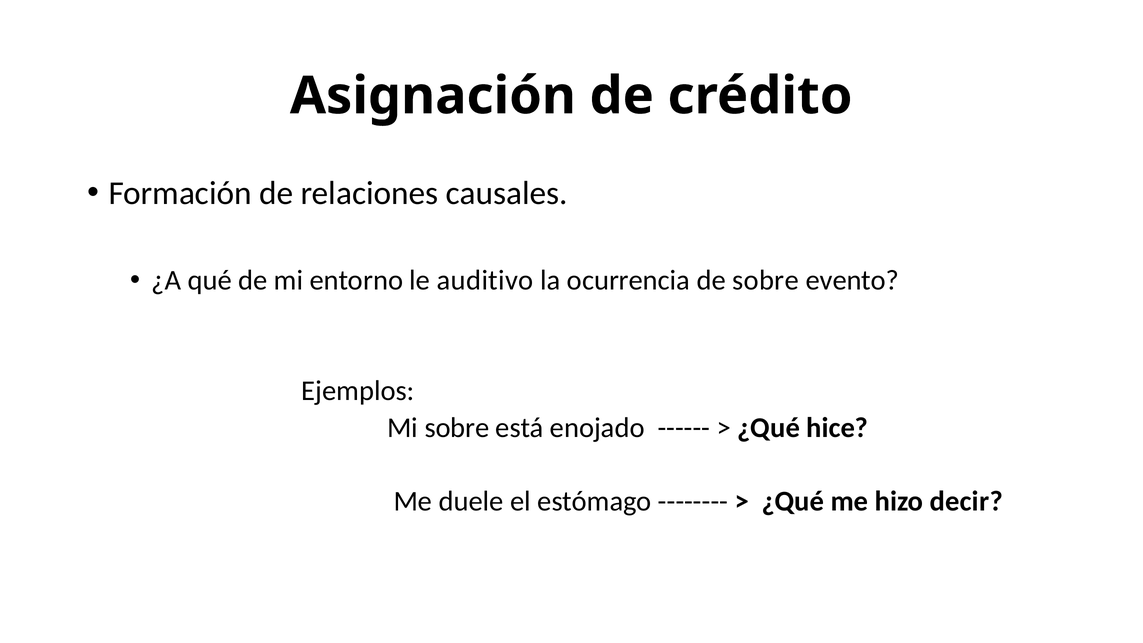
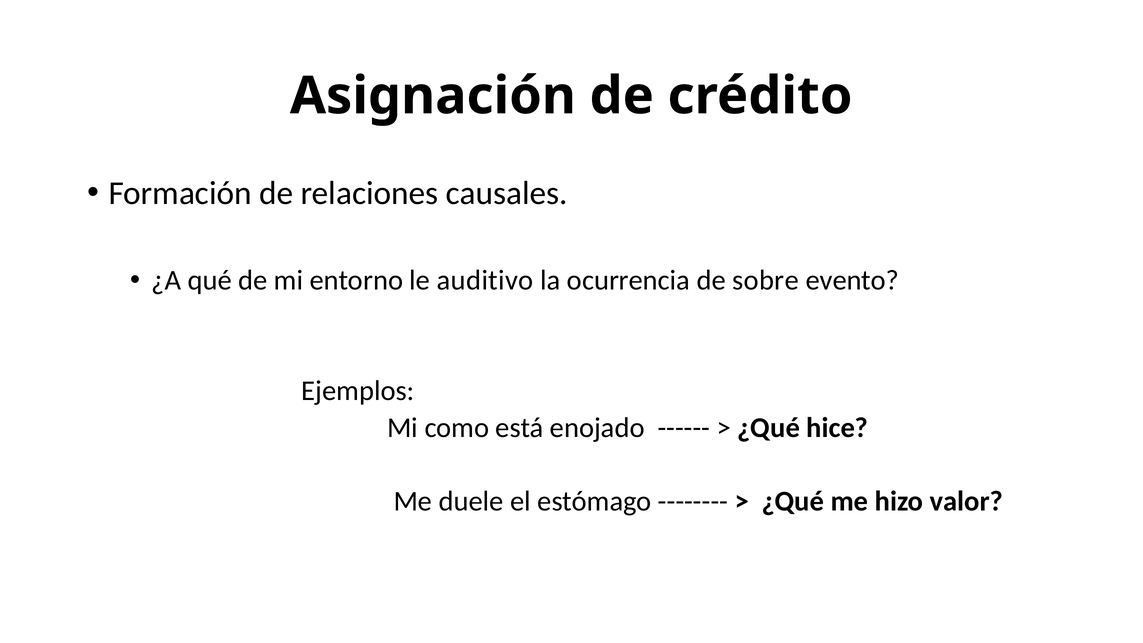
Mi sobre: sobre -> como (457, 428)
decir: decir -> valor (966, 501)
